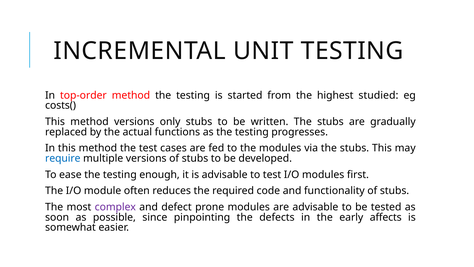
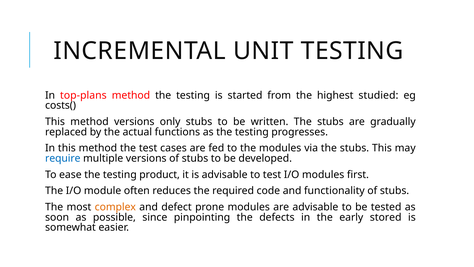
top-order: top-order -> top-plans (83, 95)
enough: enough -> product (160, 174)
complex colour: purple -> orange (115, 207)
affects: affects -> stored (386, 217)
